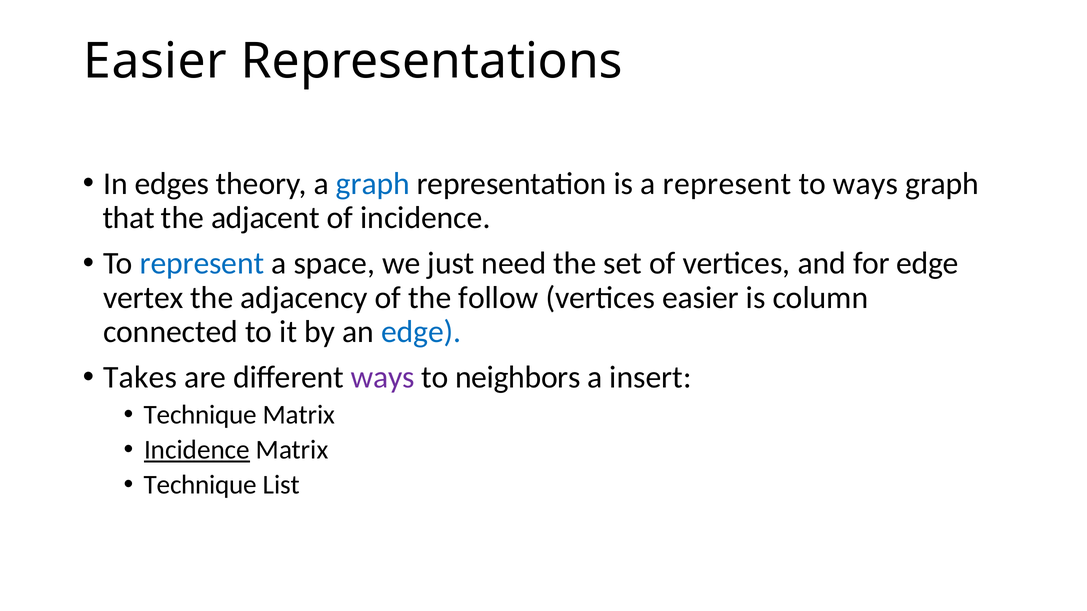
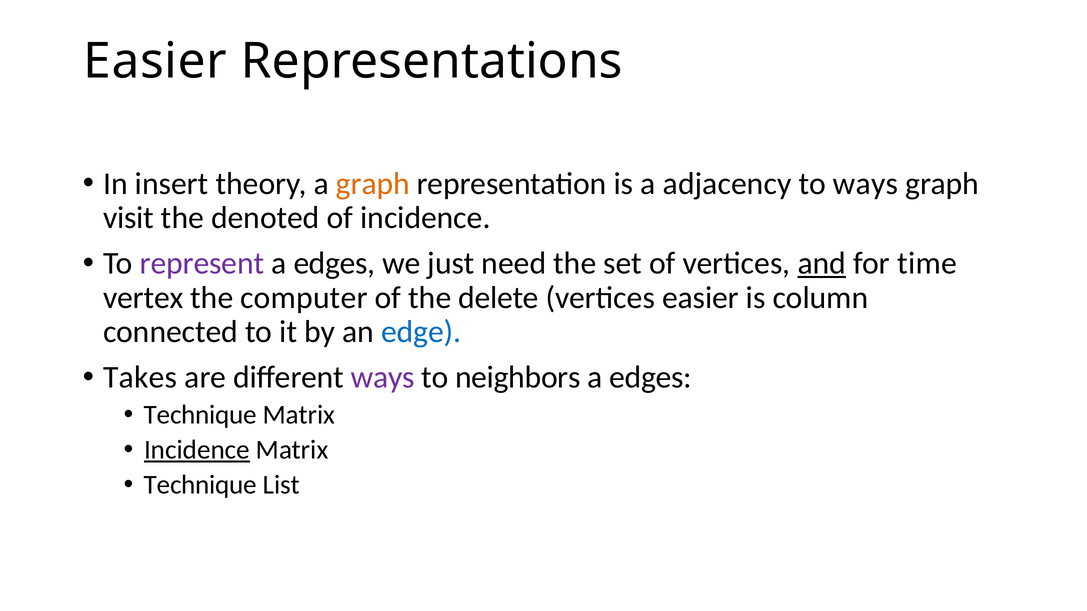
edges: edges -> insert (172, 184)
graph colour: blue -> orange (373, 184)
a represent: represent -> adjacency (727, 184)
that: that -> visit (129, 218)
adjacent: adjacent -> denoted (265, 218)
represent colour: blue -> purple (202, 264)
space: space -> edges (334, 264)
and underline: none -> present (822, 264)
for edge: edge -> time (927, 264)
adjacency: adjacency -> computer (304, 298)
follow: follow -> delete (499, 298)
insert: insert -> edges (651, 378)
